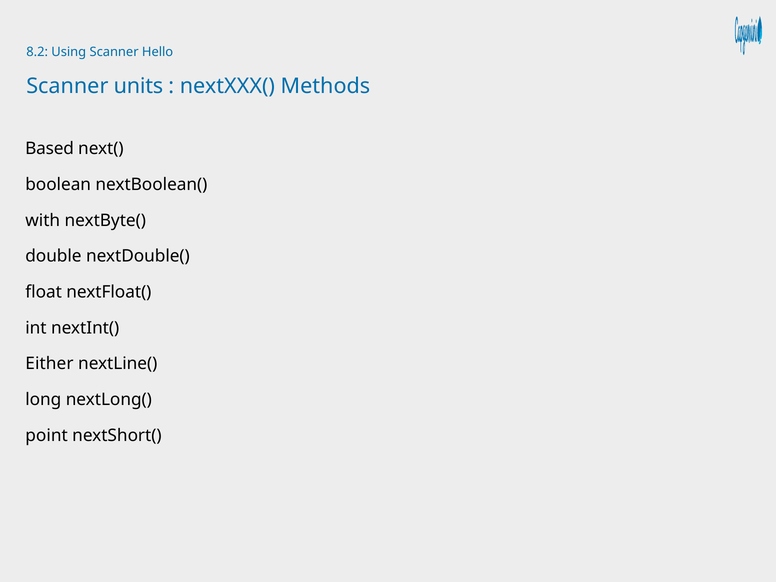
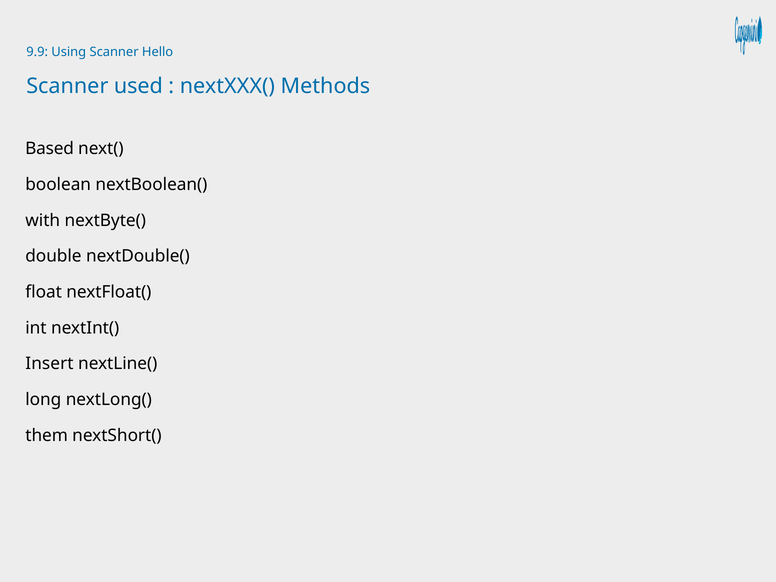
8.2: 8.2 -> 9.9 (37, 52)
units: units -> used (138, 86)
Either: Either -> Insert (49, 364)
point: point -> them (47, 435)
